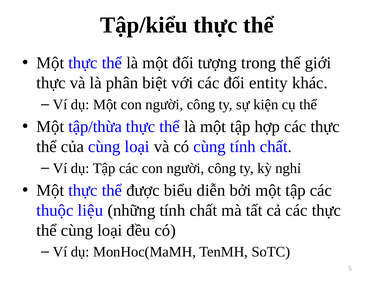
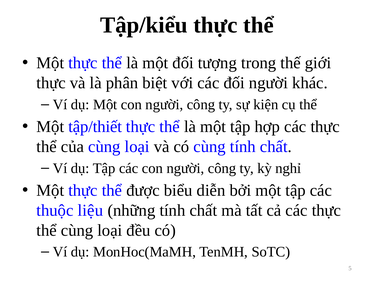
đối entity: entity -> người (268, 83)
tập/thừa: tập/thừa -> tập/thiết (95, 126)
